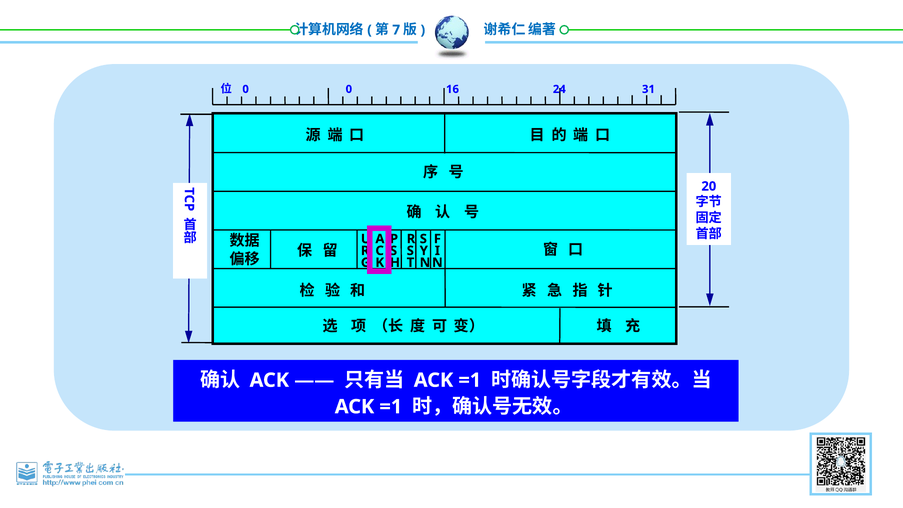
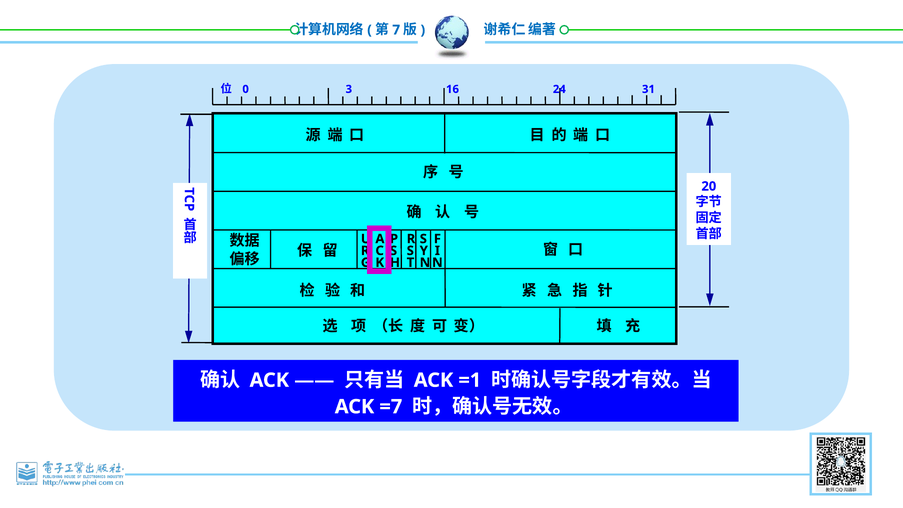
0 0: 0 -> 3 (349, 89)
=1: =1 -> =7 (391, 407)
